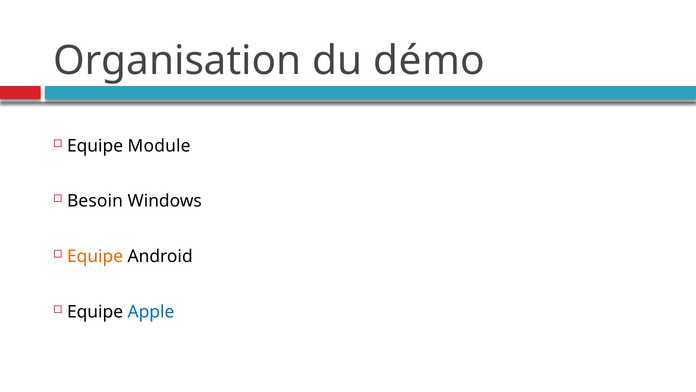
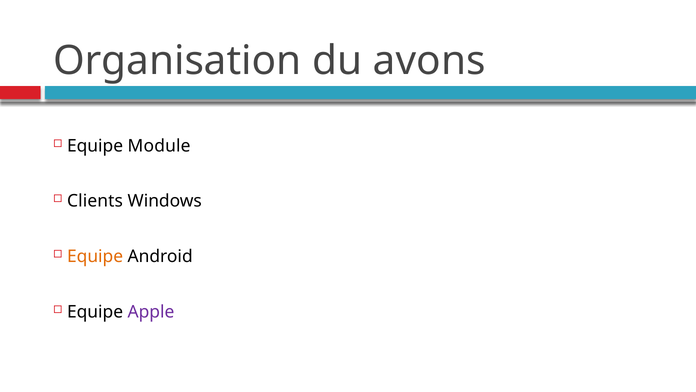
démo: démo -> avons (429, 61)
Besoin: Besoin -> Clients (95, 201)
Apple colour: blue -> purple (151, 312)
